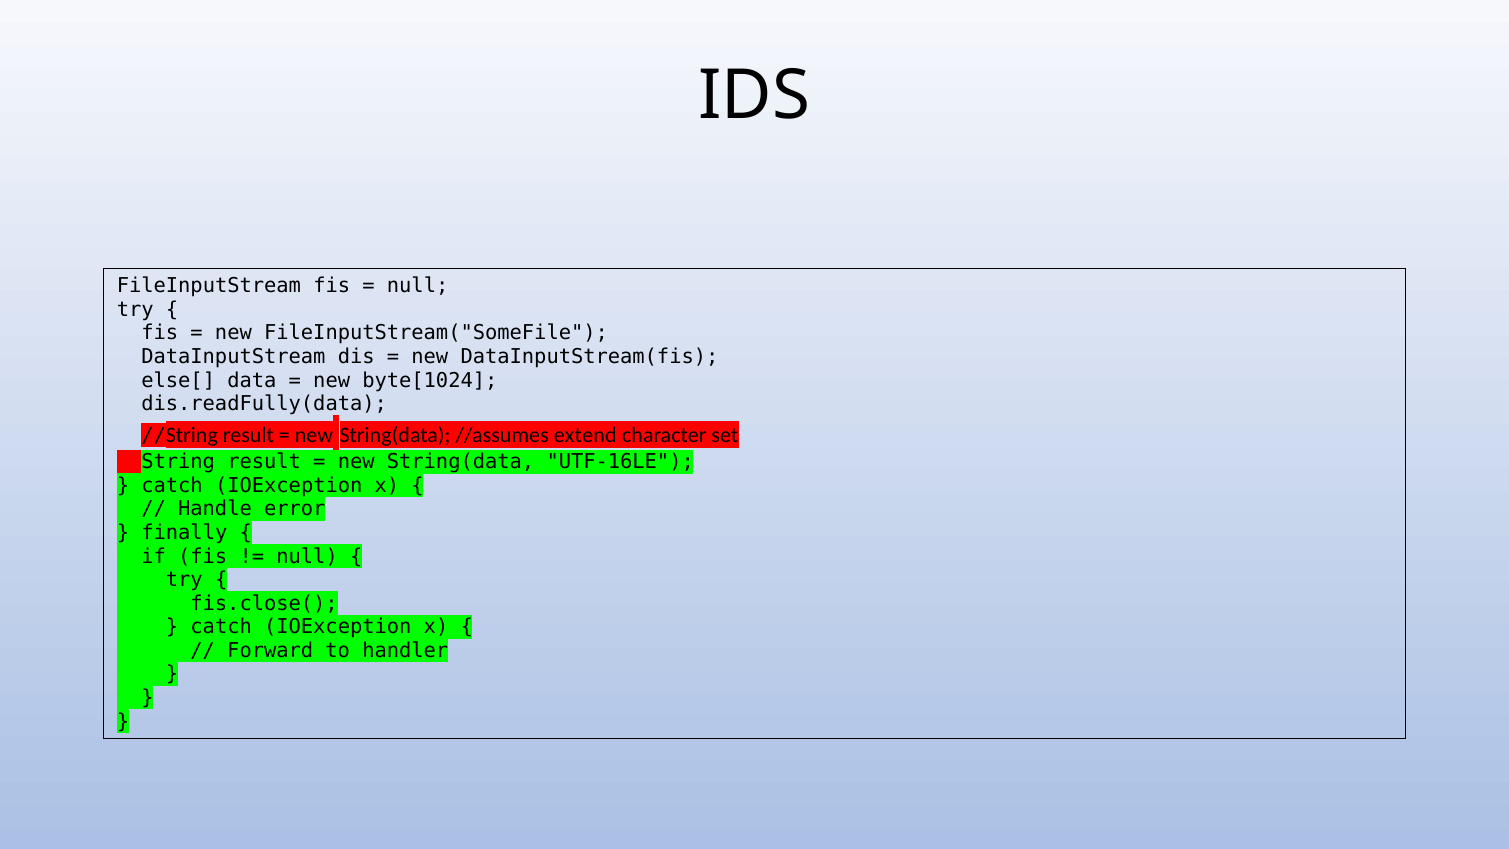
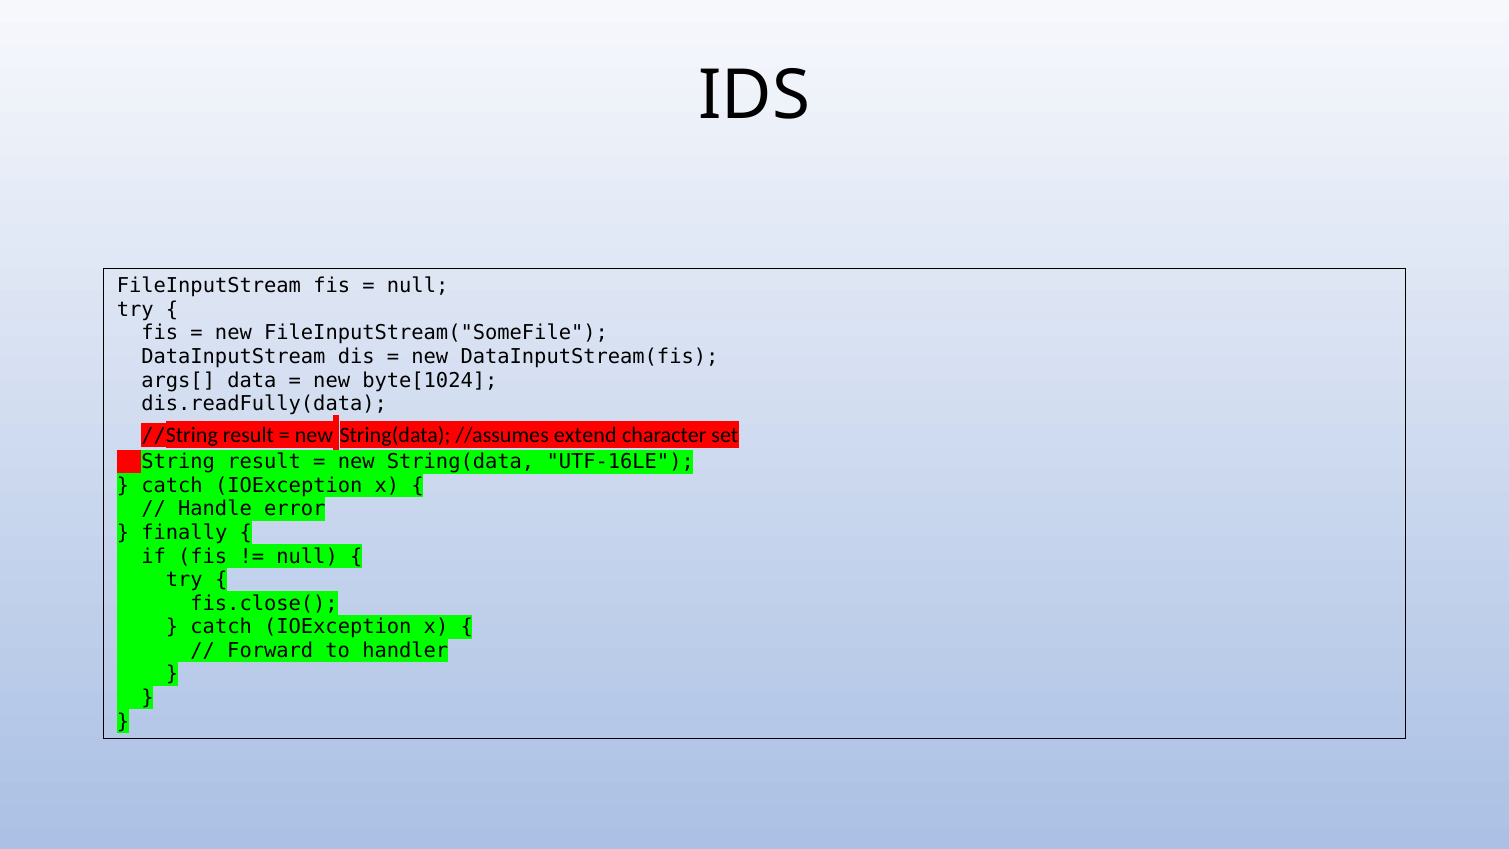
else[: else[ -> args[ (178, 380)
